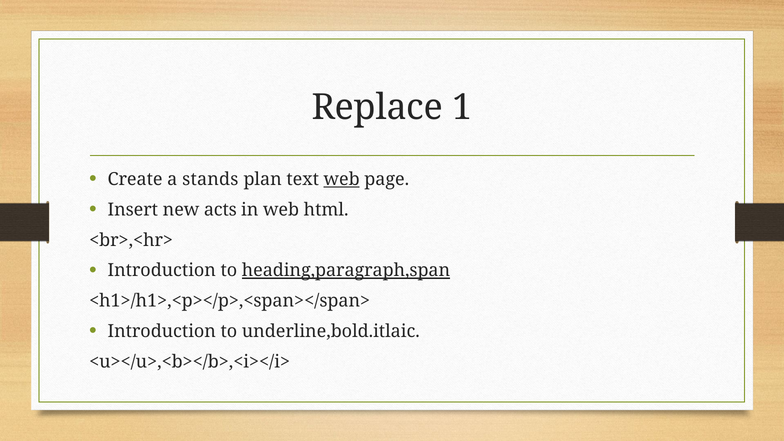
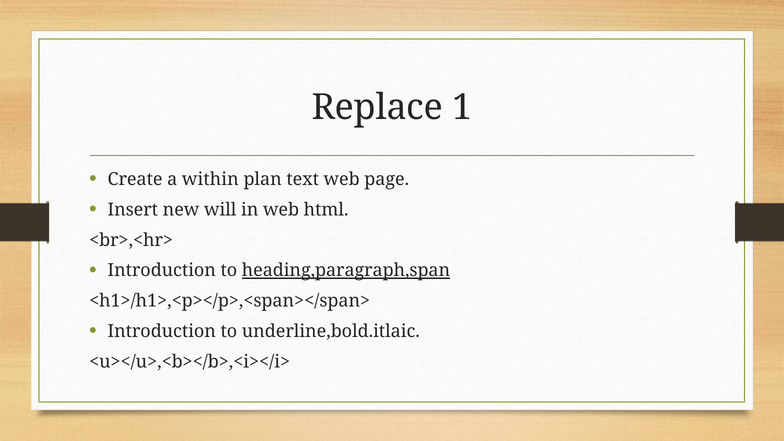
stands: stands -> within (210, 179)
web underline: present -> none (342, 179)
acts: acts -> will (220, 210)
